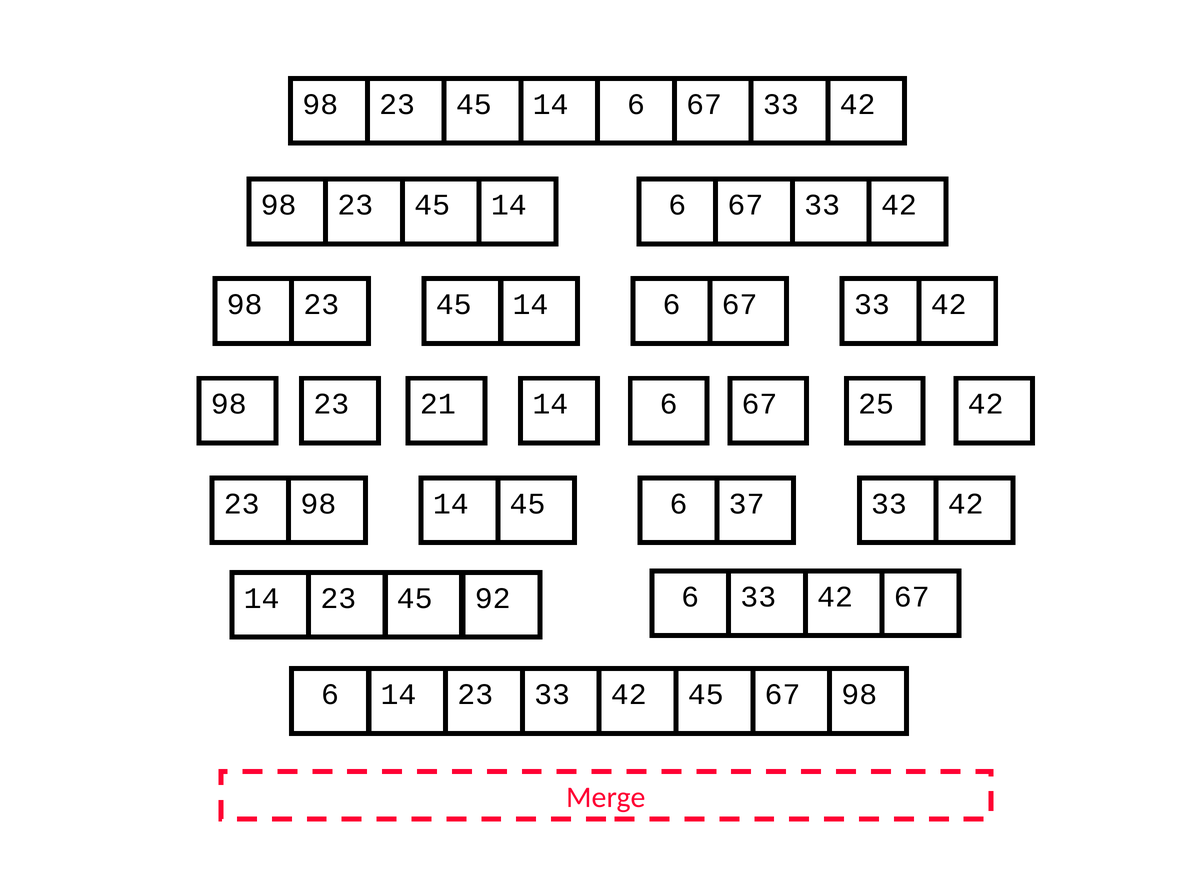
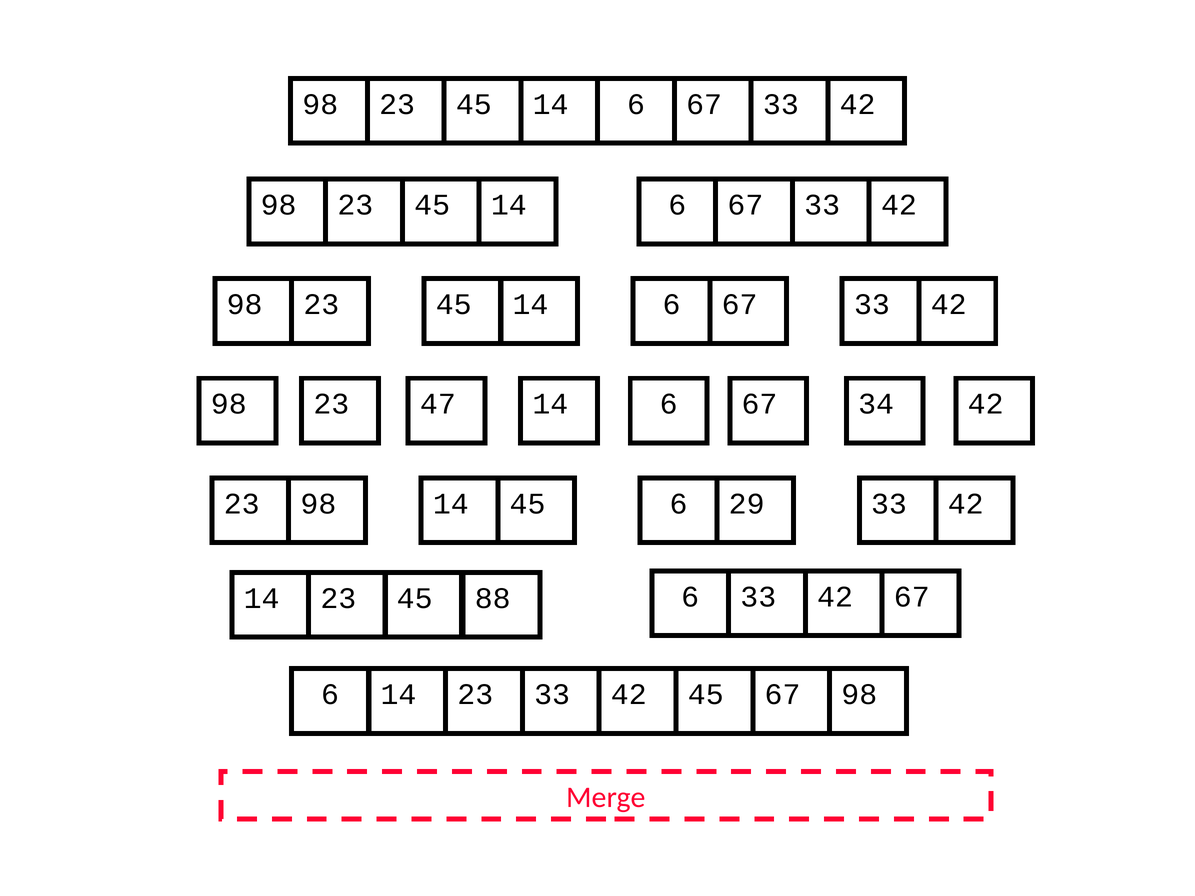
21: 21 -> 47 (438, 404)
25: 25 -> 34 (876, 404)
37: 37 -> 29 (747, 504)
92: 92 -> 88 (493, 598)
